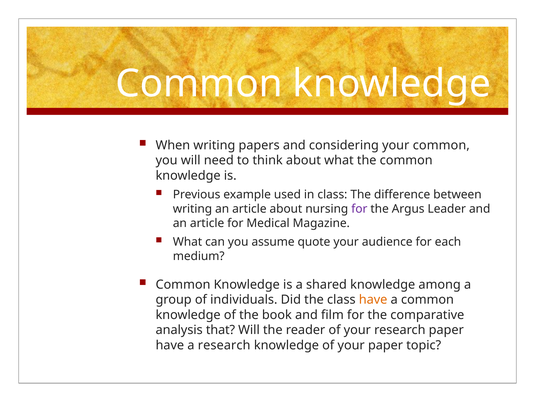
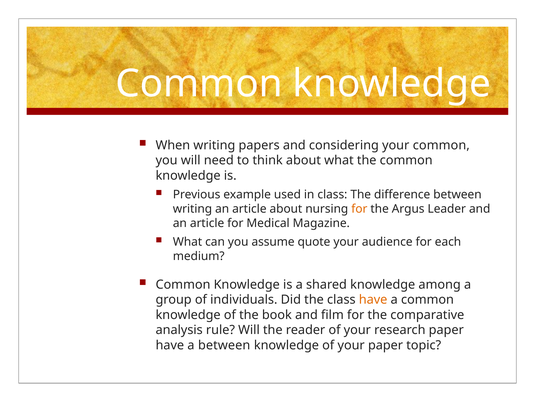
for colour: purple -> orange (359, 209)
that: that -> rule (220, 329)
a research: research -> between (224, 345)
